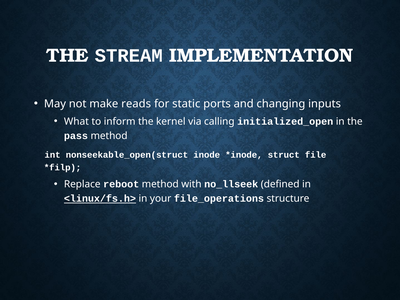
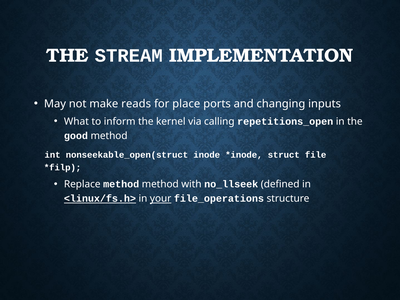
static: static -> place (186, 104)
initialized_open: initialized_open -> repetitions_open (285, 122)
pass: pass -> good (76, 136)
Replace reboot: reboot -> method (121, 184)
your underline: none -> present (161, 199)
